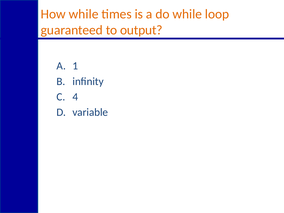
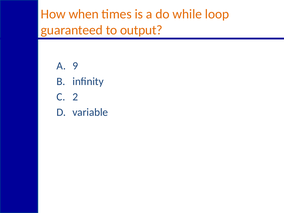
How while: while -> when (84, 14)
1: 1 -> 9 (75, 66)
4: 4 -> 2 (75, 97)
